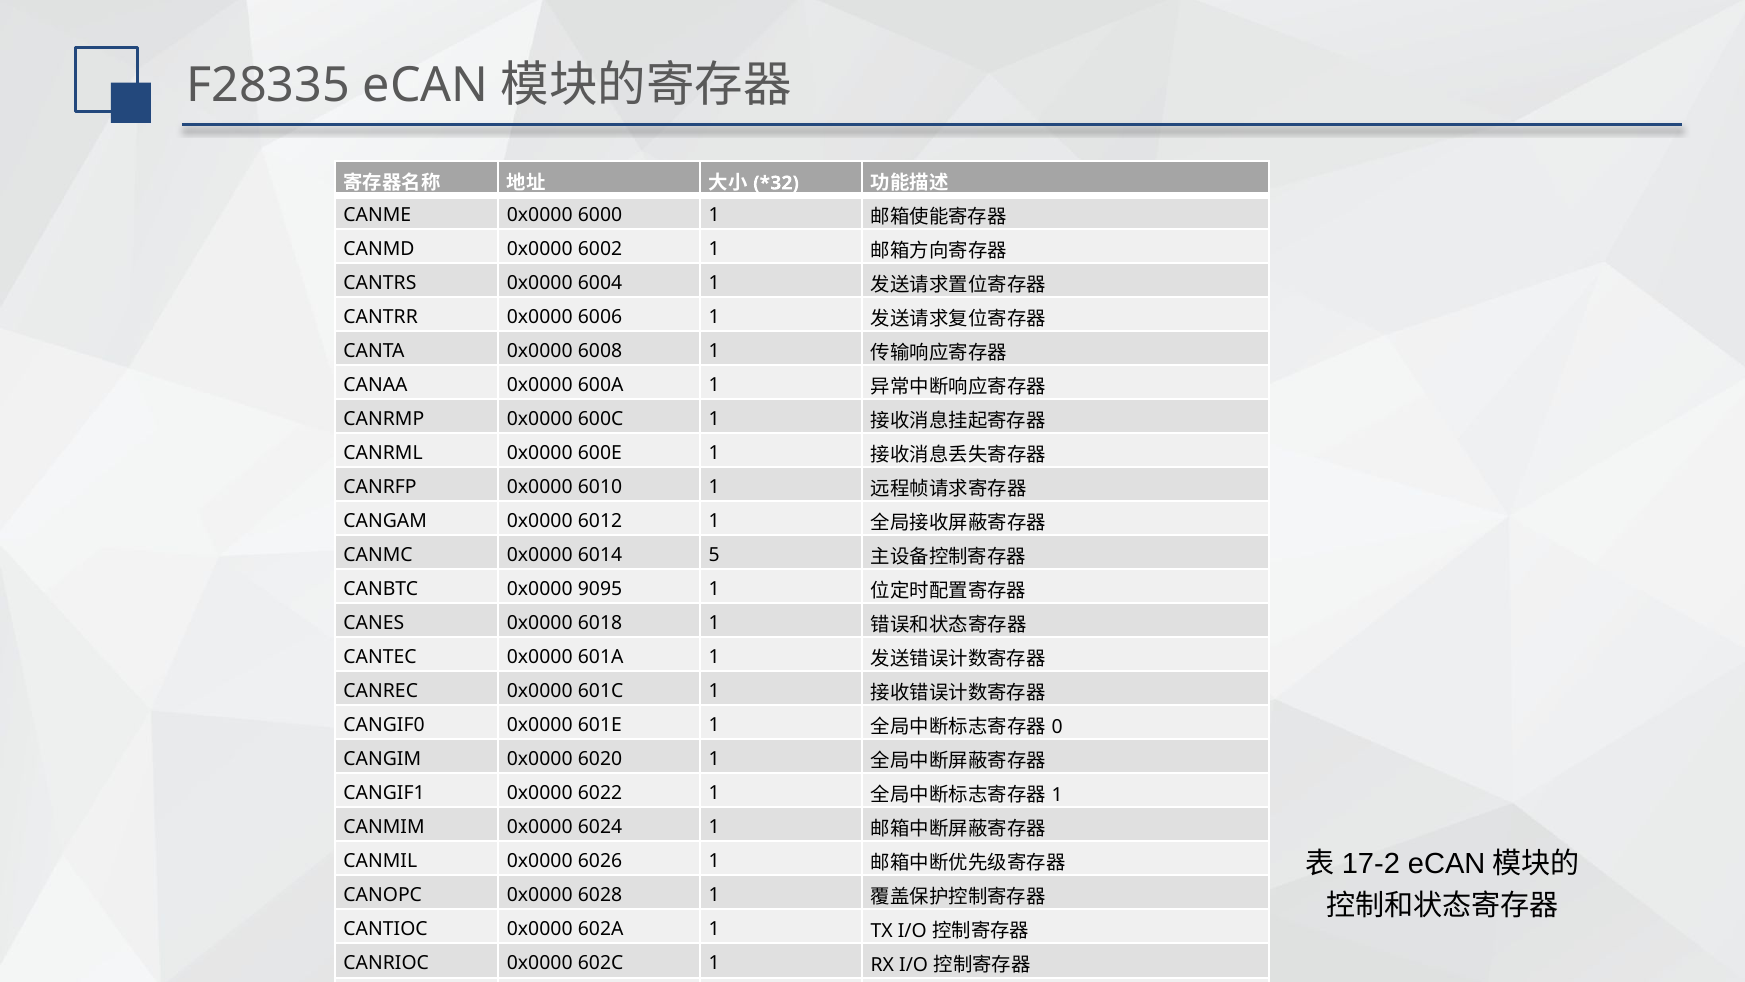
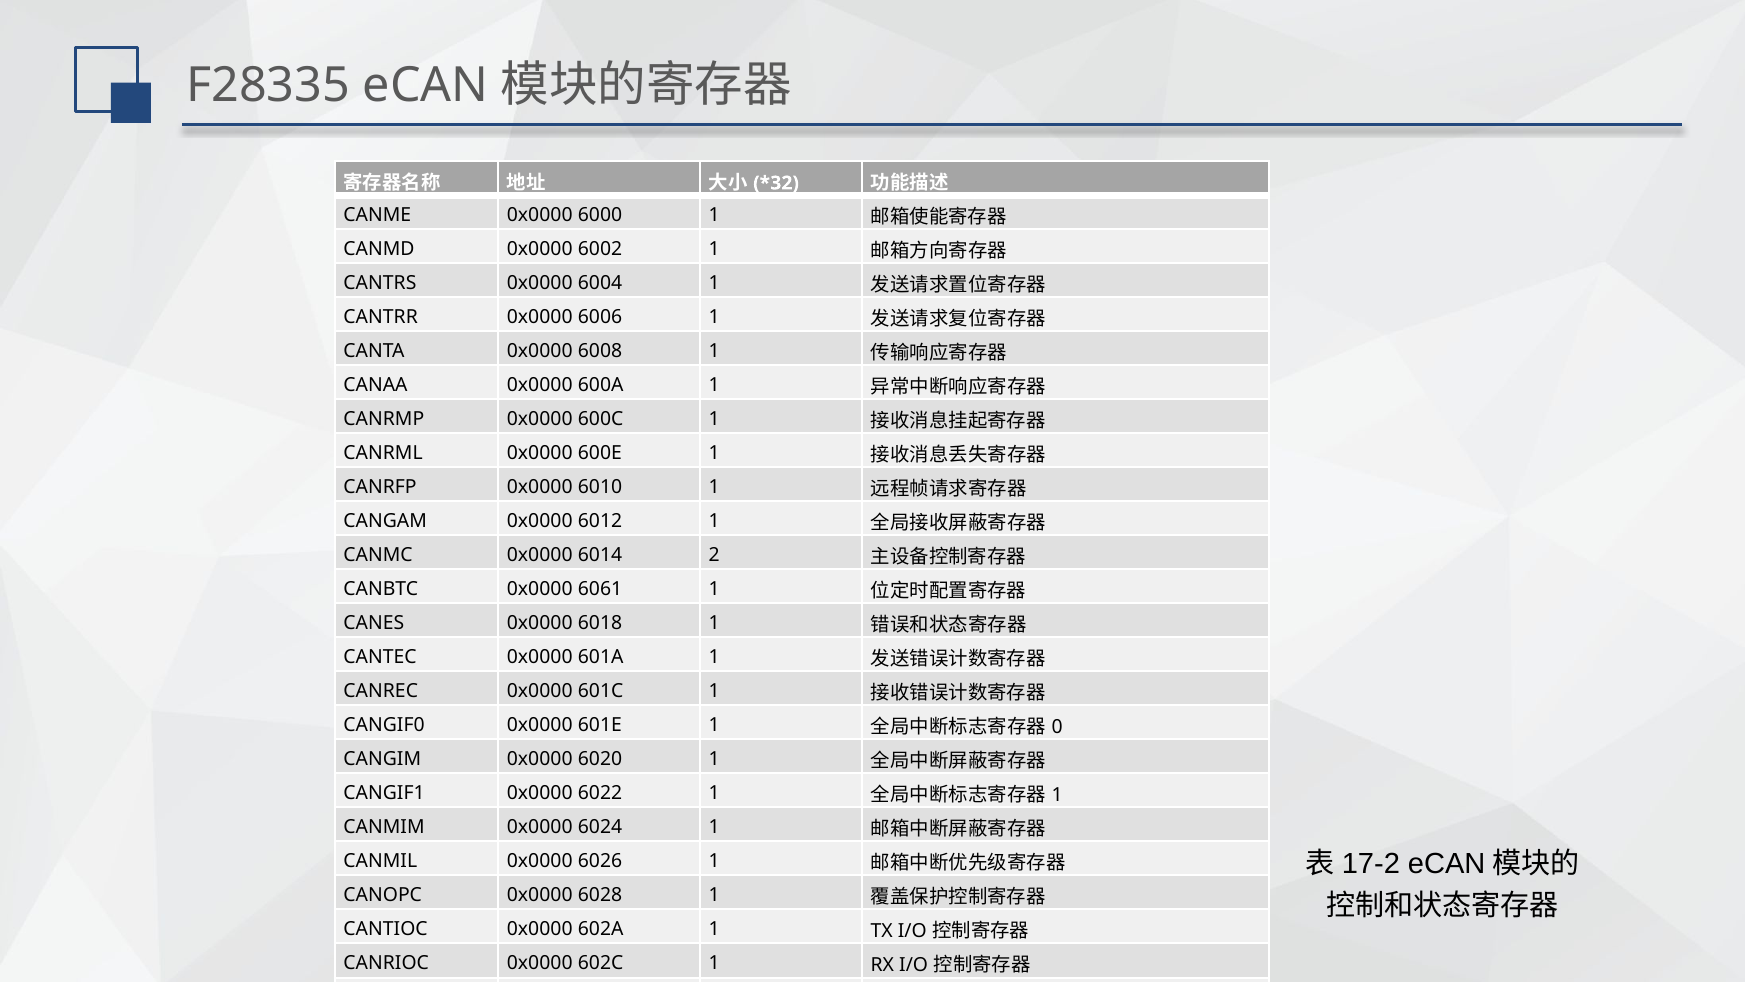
5: 5 -> 2 (714, 555)
9095: 9095 -> 6061 (600, 589)
